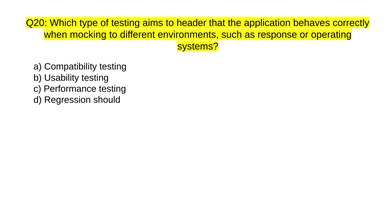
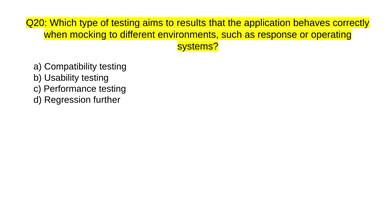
header: header -> results (191, 23)
should: should -> further (107, 100)
